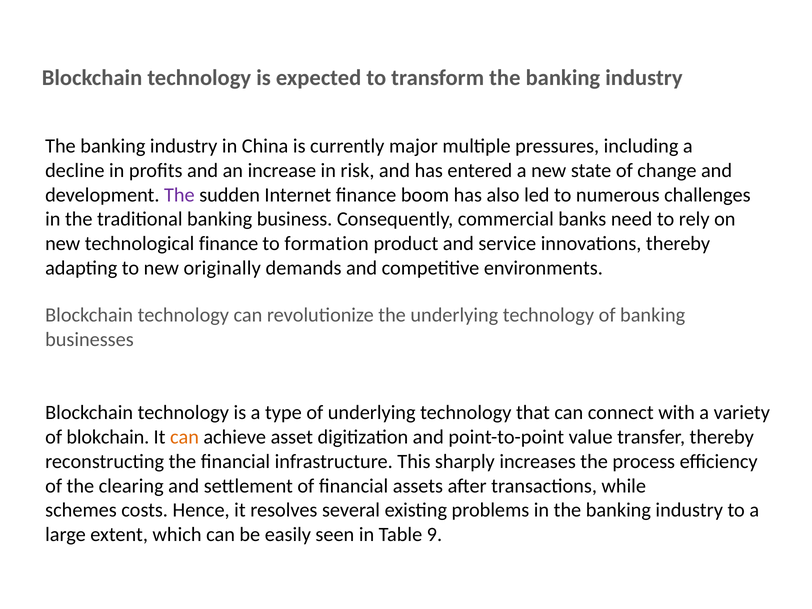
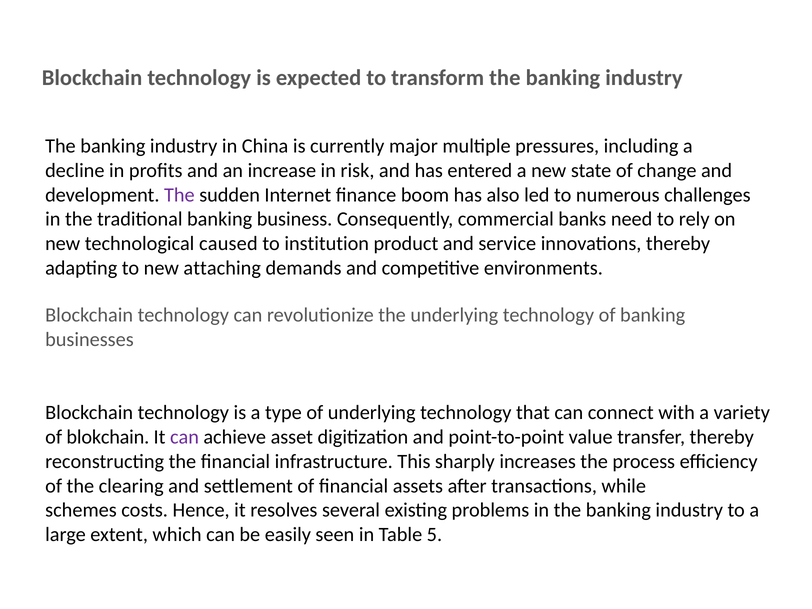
technological finance: finance -> caused (228, 244)
formation: formation -> institution (327, 244)
originally: originally -> attaching (222, 268)
can colour: orange -> purple (185, 437)
9: 9 -> 5 (434, 535)
